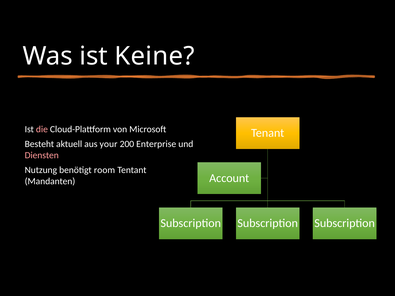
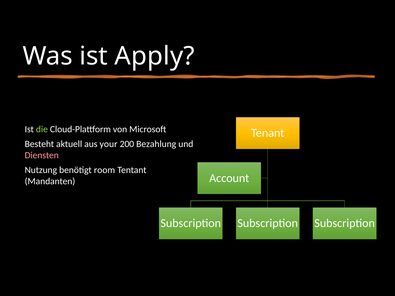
Keine: Keine -> Apply (155, 56)
die colour: pink -> light green (42, 129)
Enterprise: Enterprise -> Bezahlung (156, 144)
